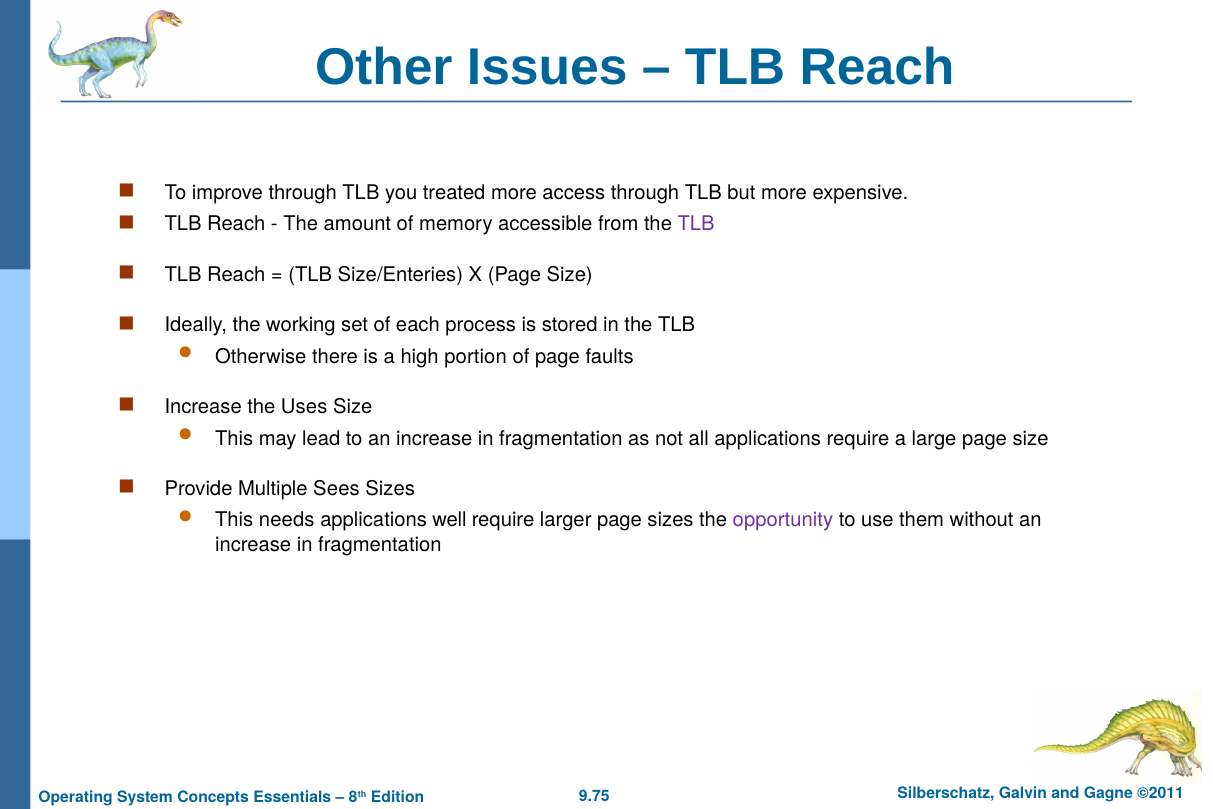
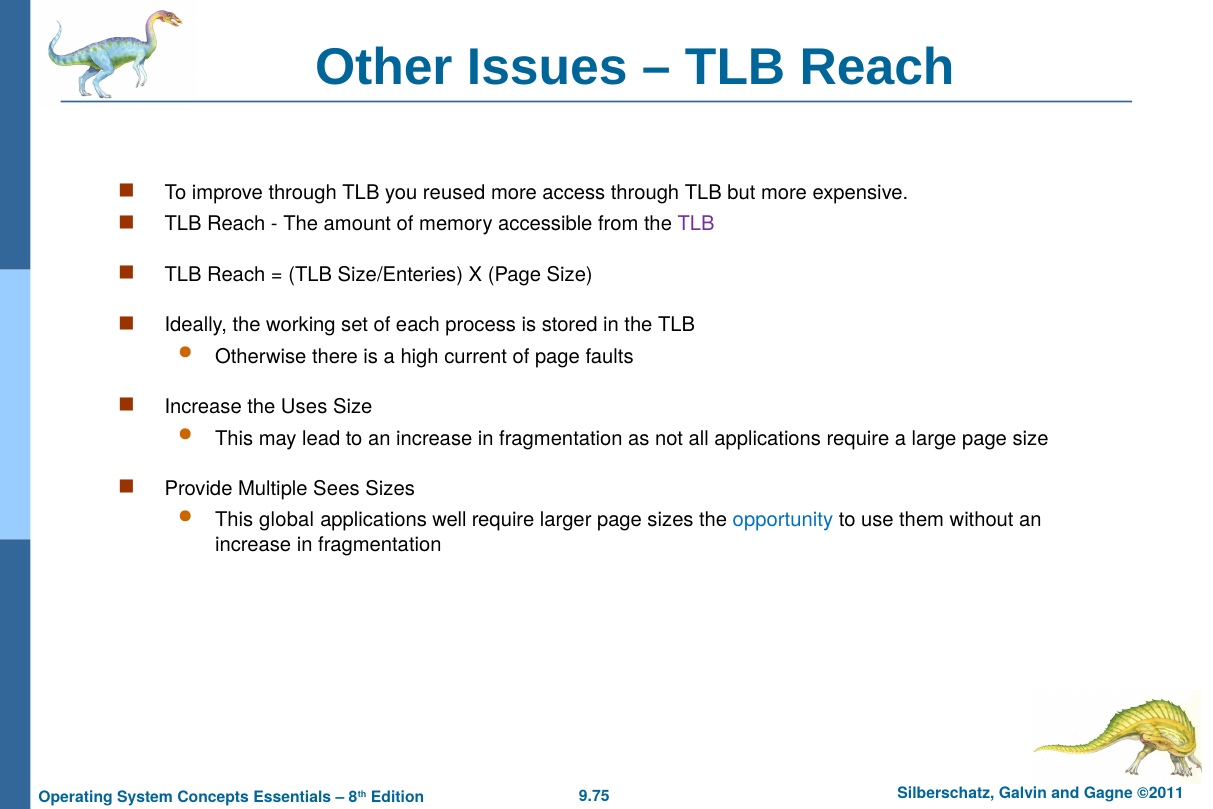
treated: treated -> reused (454, 193)
portion: portion -> current (476, 356)
needs: needs -> global (287, 520)
opportunity colour: purple -> blue (783, 520)
